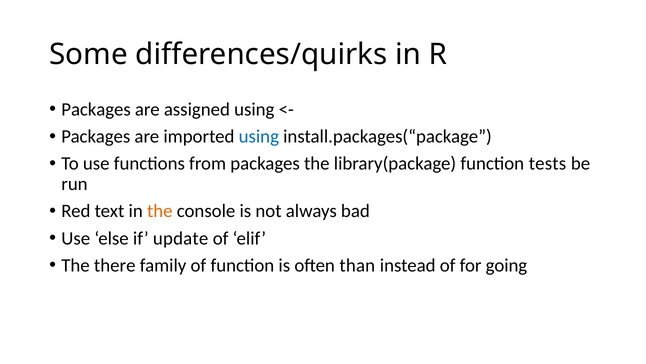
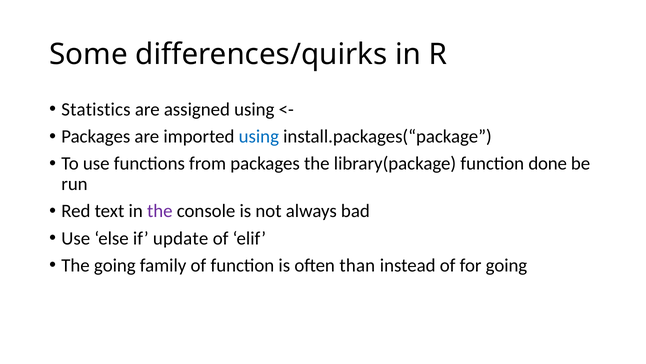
Packages: Packages -> Statistics (96, 109)
tests: tests -> done (548, 163)
the colour: orange -> purple (160, 211)
The there: there -> going (115, 265)
